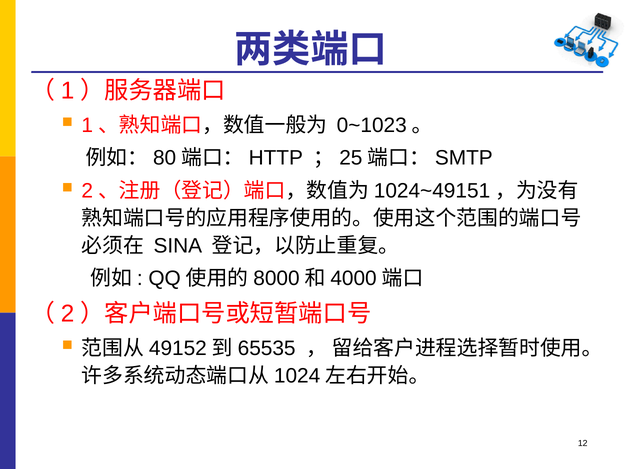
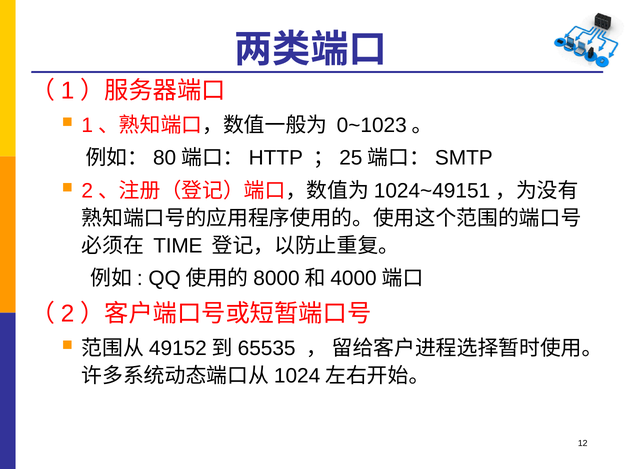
SINA: SINA -> TIME (178, 246)
